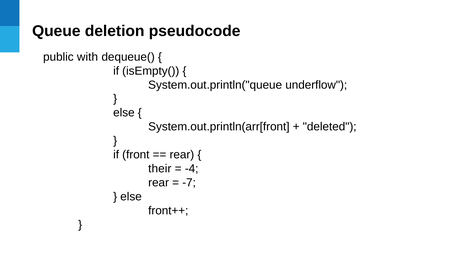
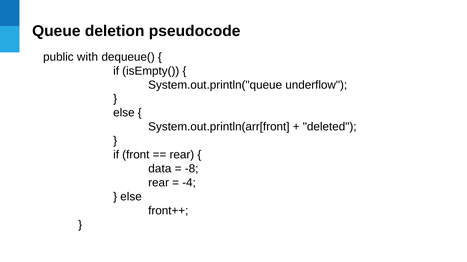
their: their -> data (160, 169)
-4: -4 -> -8 (192, 169)
-7: -7 -> -4 (189, 183)
